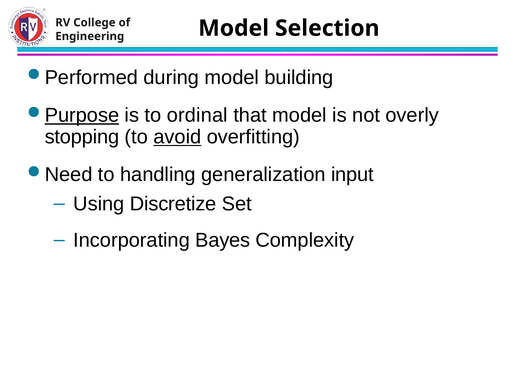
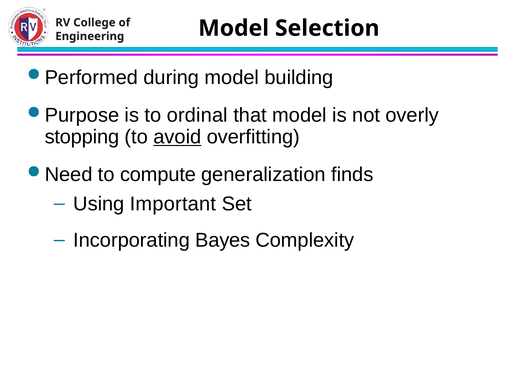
Purpose underline: present -> none (82, 115)
handling: handling -> compute (158, 175)
input: input -> finds (352, 175)
Discretize: Discretize -> Important (173, 204)
